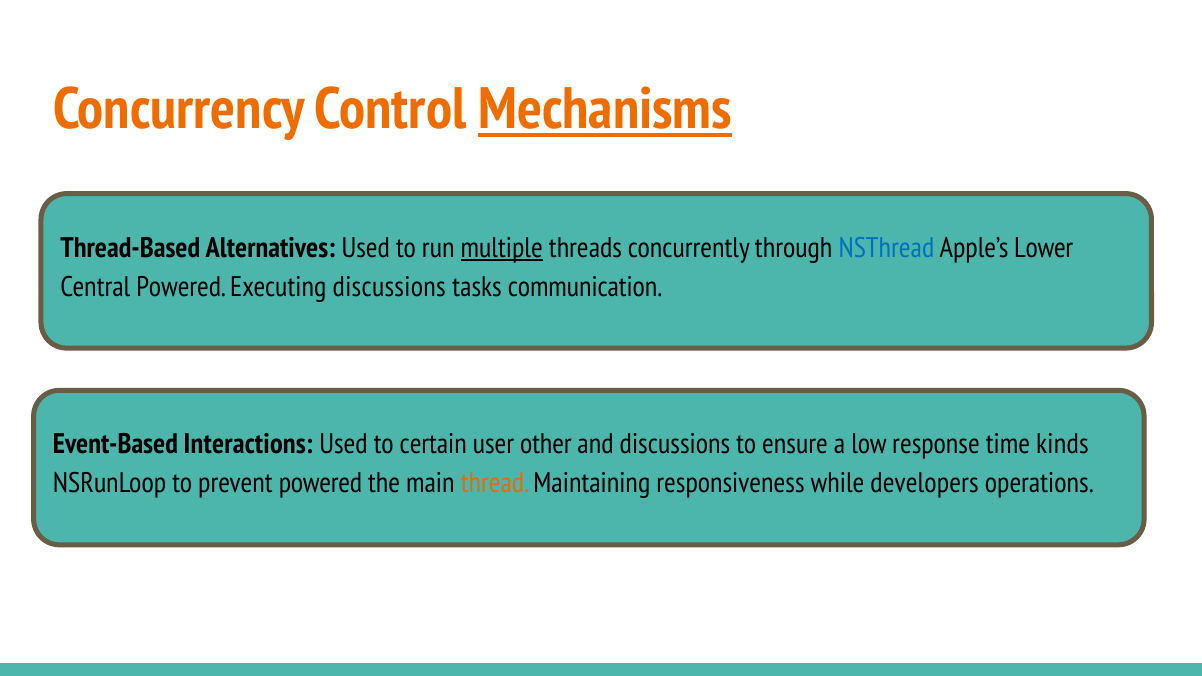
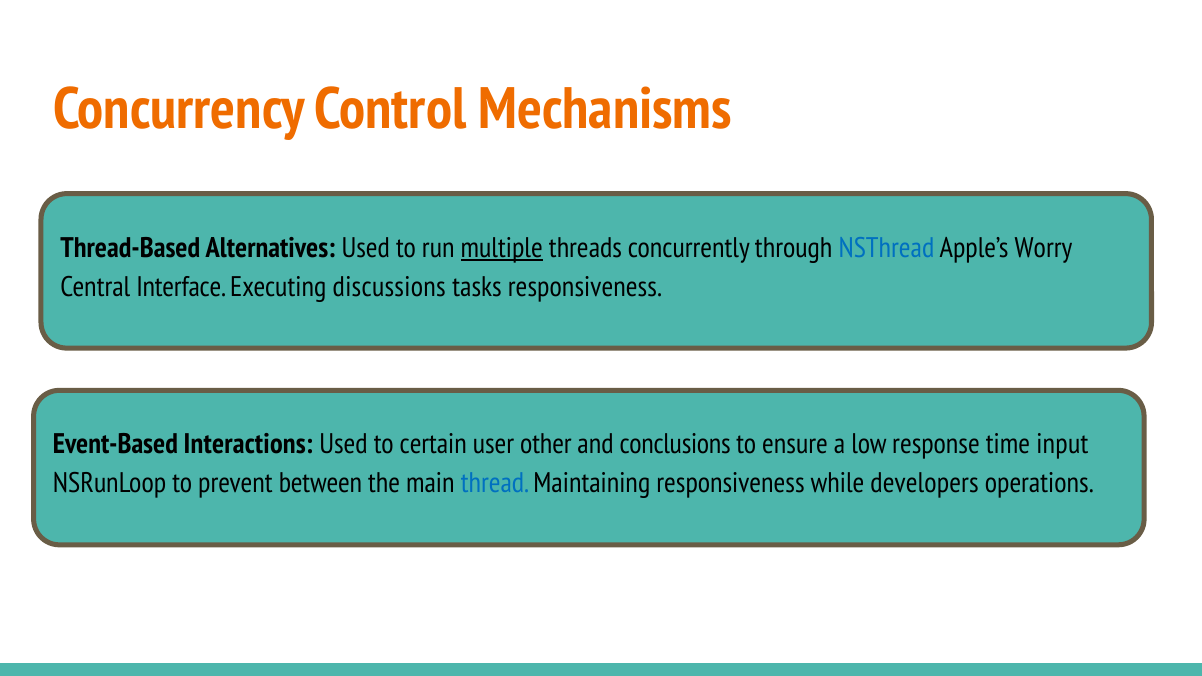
Mechanisms underline: present -> none (605, 110)
Lower: Lower -> Worry (1043, 248)
Central Powered: Powered -> Interface (181, 287)
tasks communication: communication -> responsiveness (585, 287)
and discussions: discussions -> conclusions (675, 445)
kinds: kinds -> input (1062, 445)
prevent powered: powered -> between (320, 484)
thread colour: orange -> blue (495, 484)
